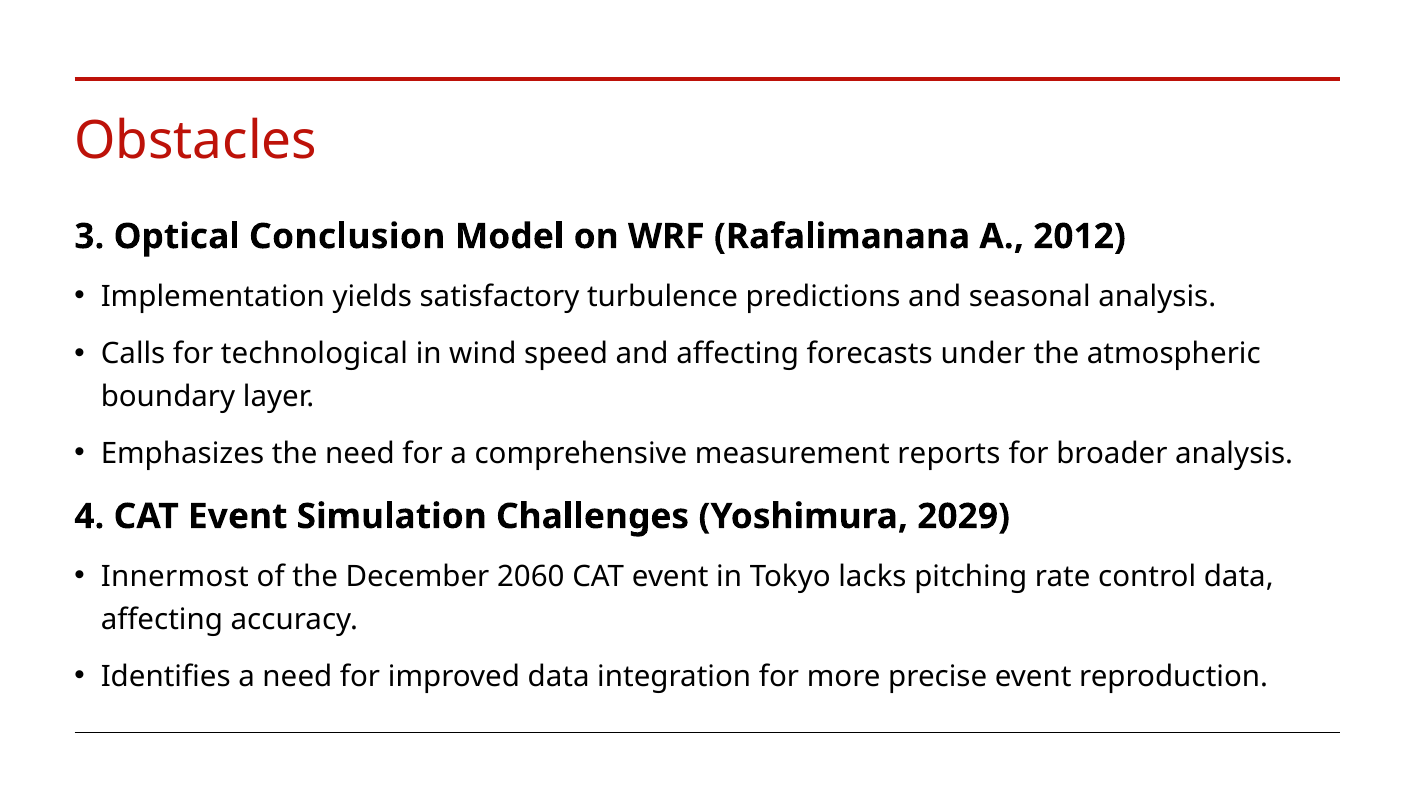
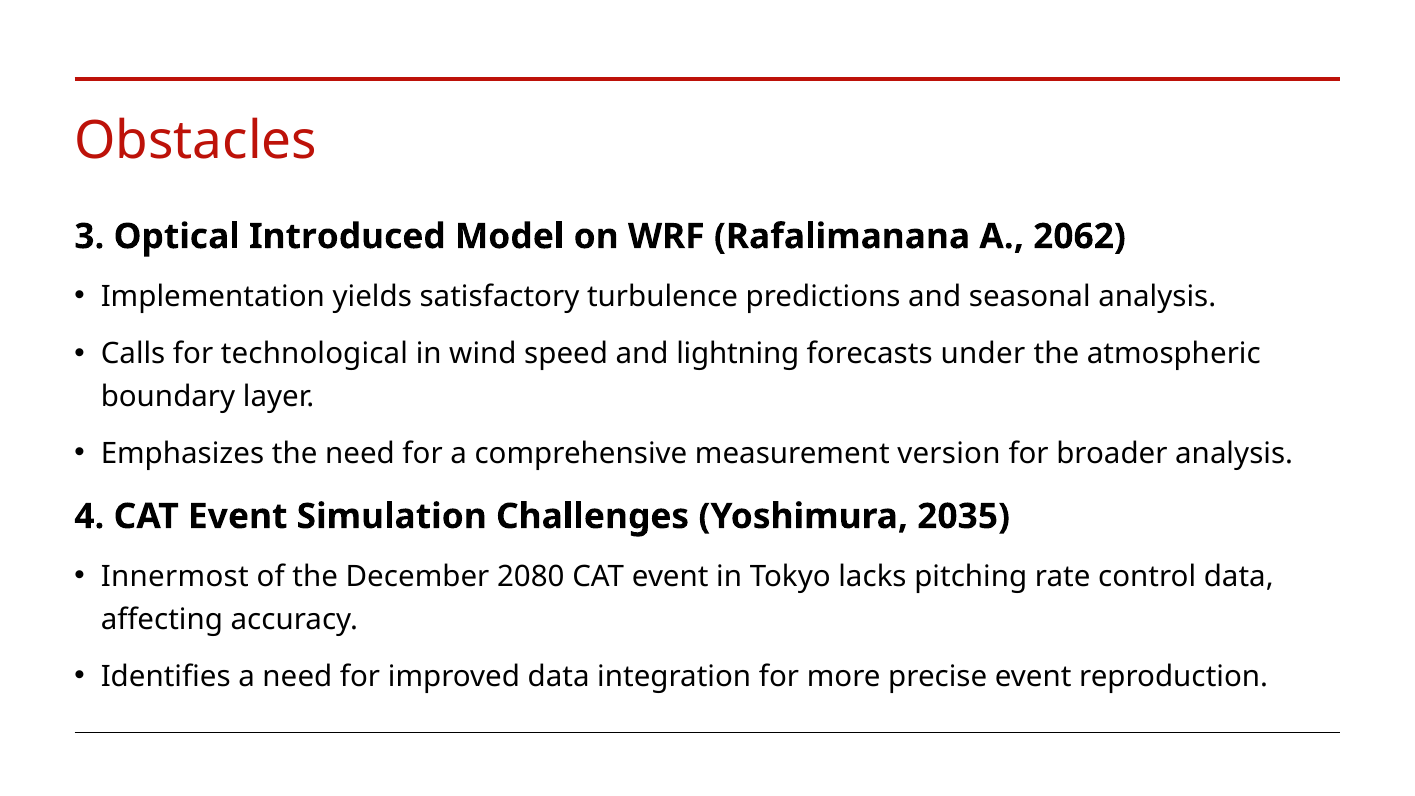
Conclusion: Conclusion -> Introduced (347, 237)
2012: 2012 -> 2062 (1080, 237)
and affecting: affecting -> lightning (738, 354)
reports: reports -> version (949, 454)
2029: 2029 -> 2035 (964, 516)
2060: 2060 -> 2080 (531, 577)
